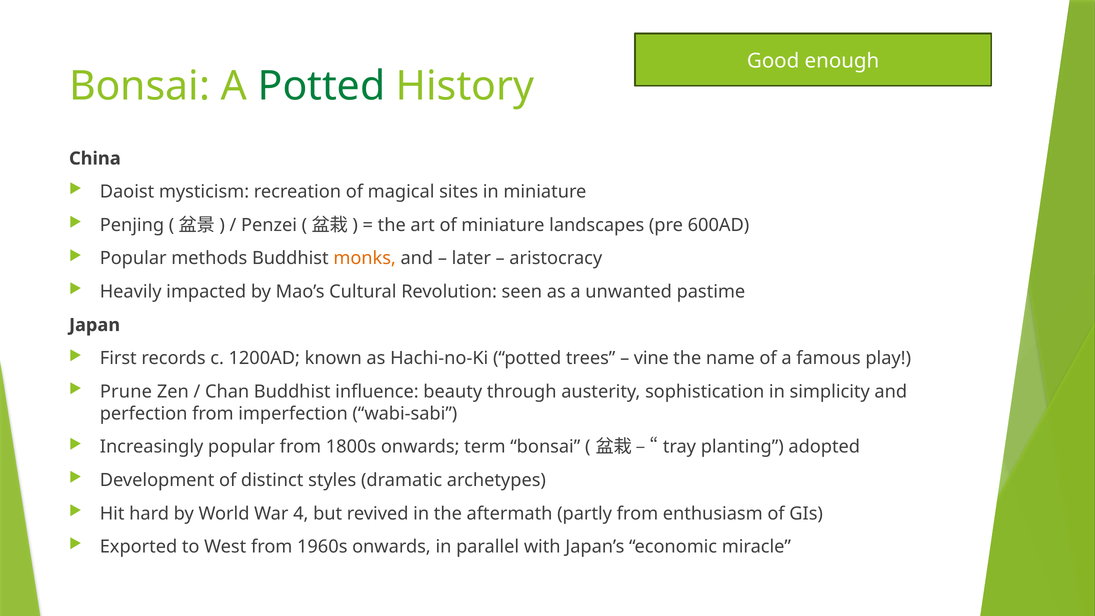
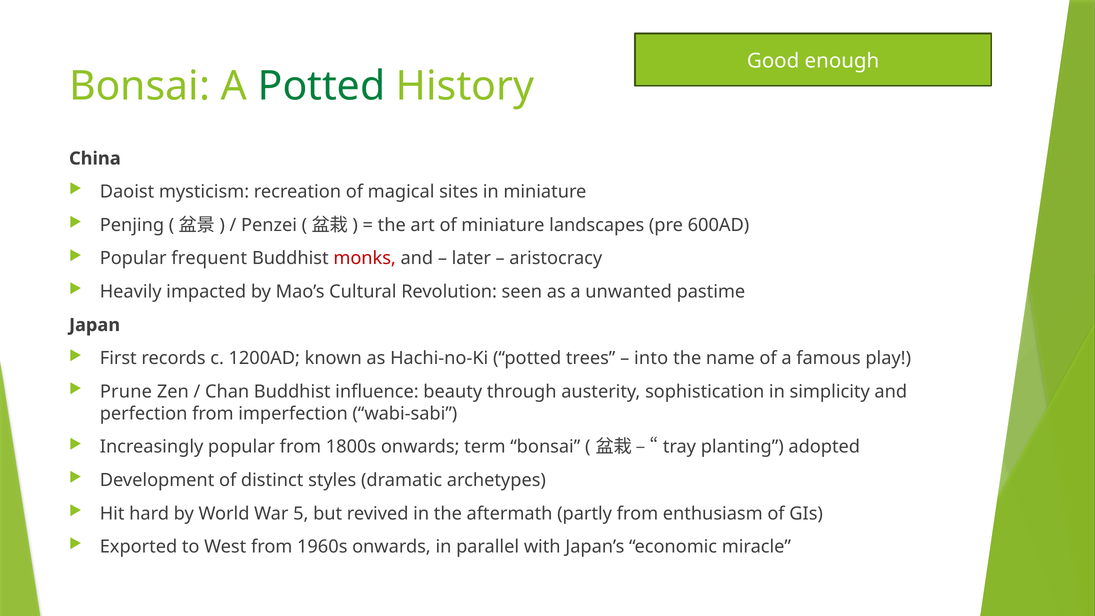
methods: methods -> frequent (209, 258)
monks colour: orange -> red (365, 258)
vine: vine -> into (651, 358)
4: 4 -> 5 (301, 513)
